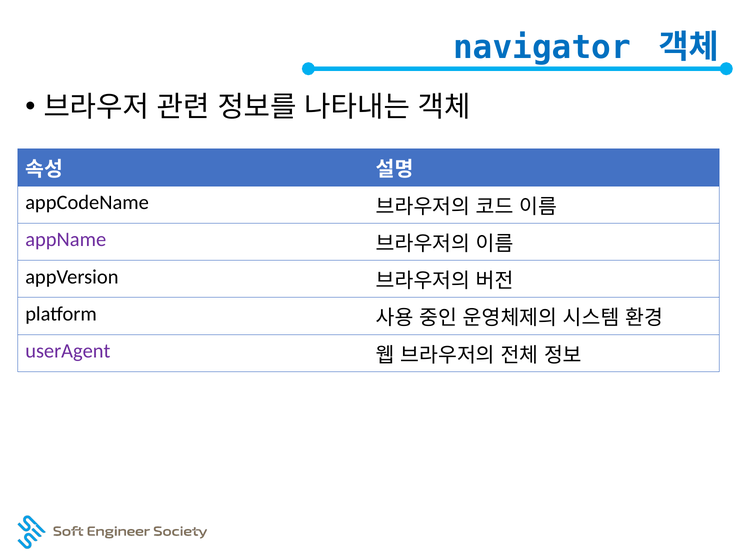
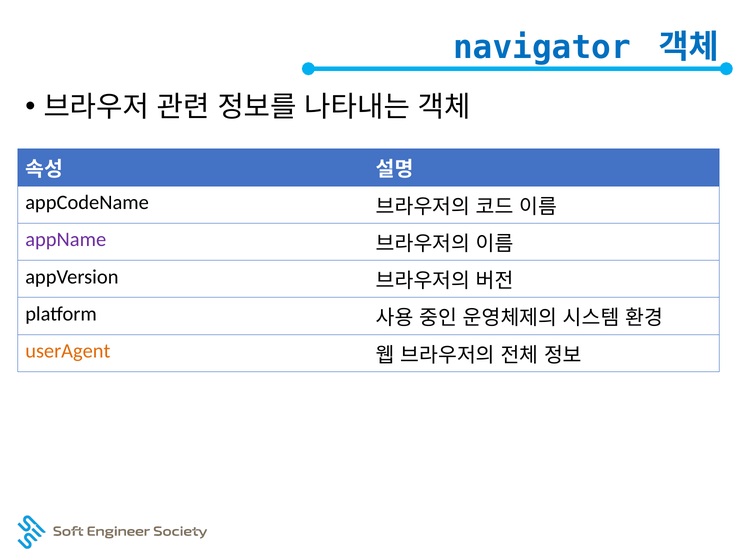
userAgent colour: purple -> orange (68, 351)
